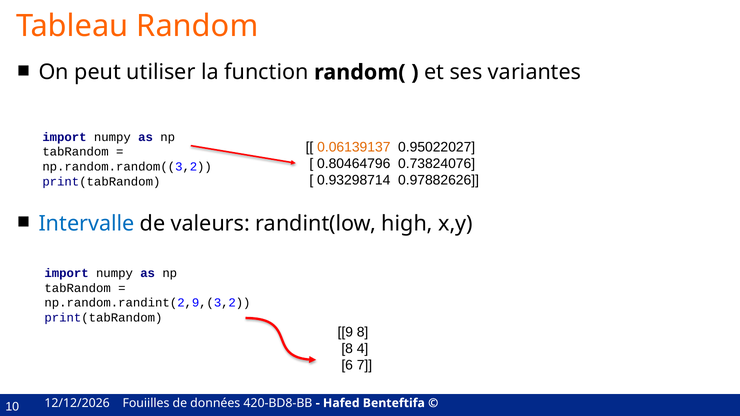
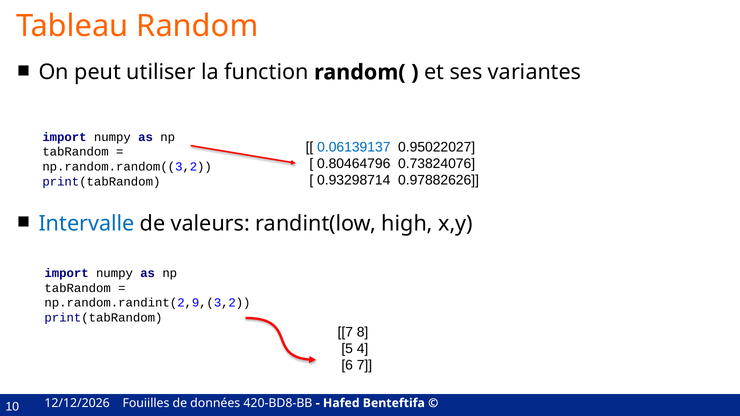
0.06139137 colour: orange -> blue (354, 147)
9: 9 -> 7 (345, 332)
8: 8 -> 5 (347, 349)
